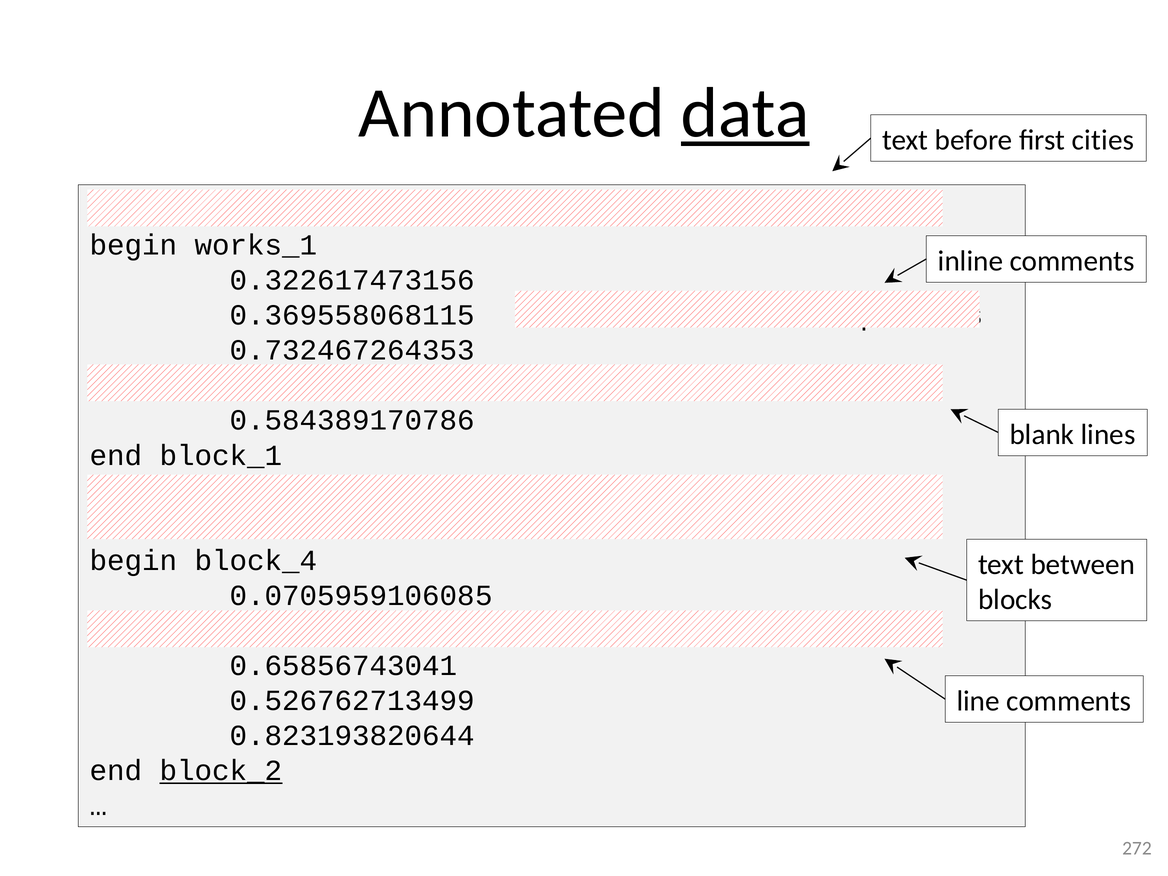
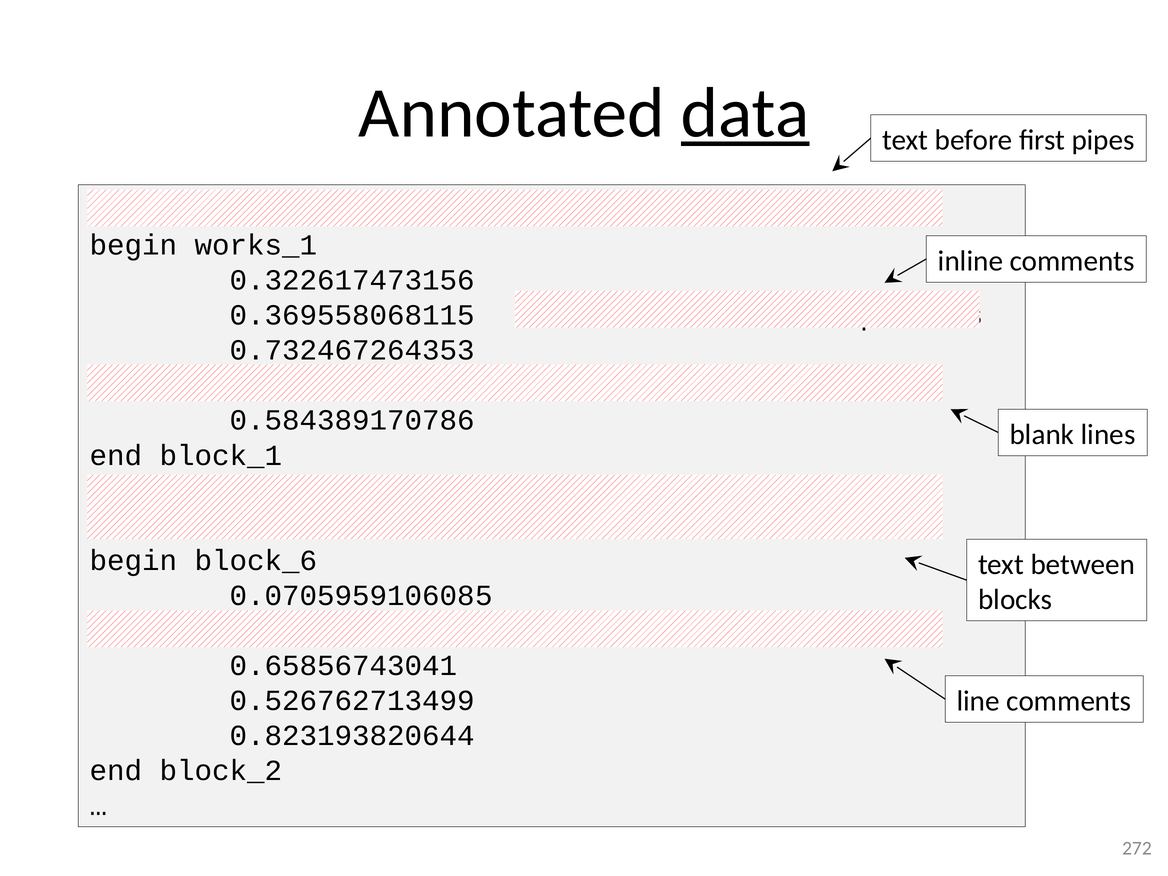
cities: cities -> pipes (1103, 140)
block_4: block_4 -> block_6 (256, 561)
block_2 underline: present -> none (221, 771)
